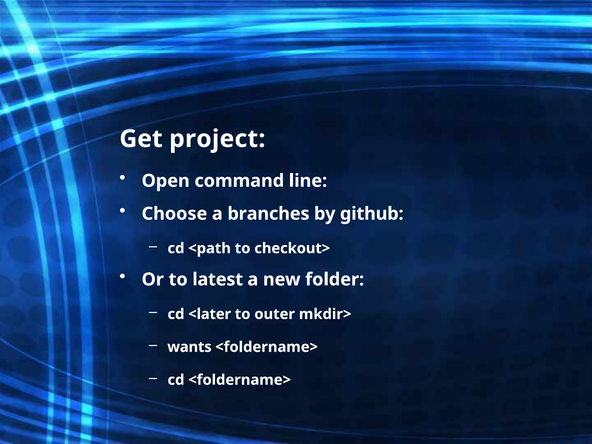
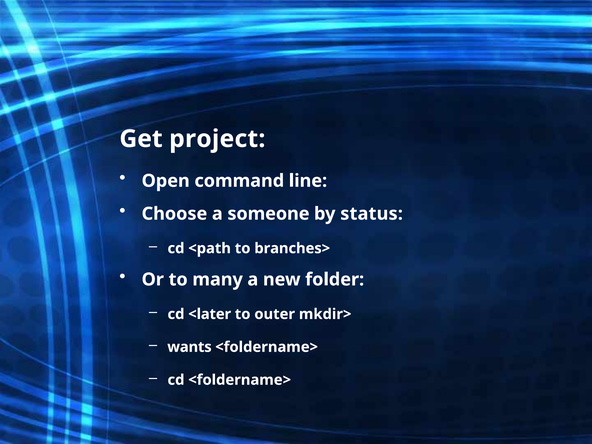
branches: branches -> someone (268, 214)
github: github -> status (372, 214)
checkout>: checkout> -> branches> (292, 248)
latest: latest -> many (218, 279)
